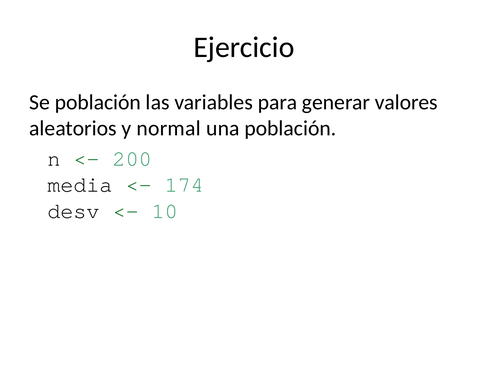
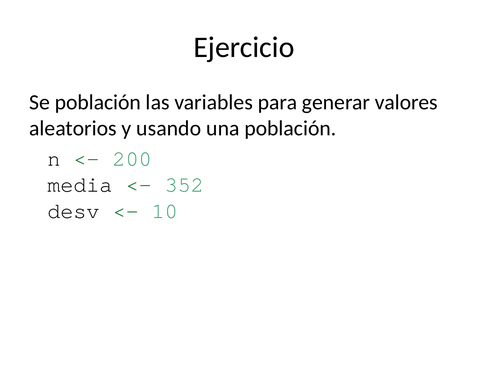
normal: normal -> usando (169, 128)
174: 174 -> 352 (184, 185)
